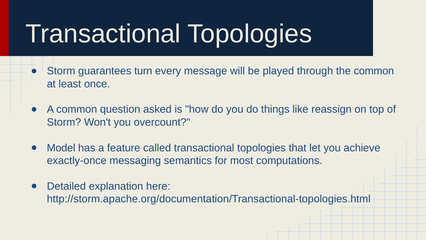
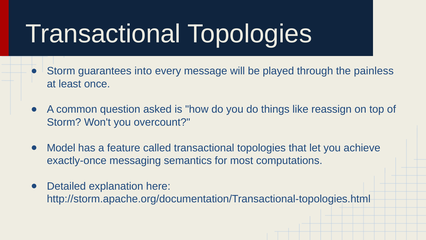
turn: turn -> into (143, 71)
the common: common -> painless (374, 71)
